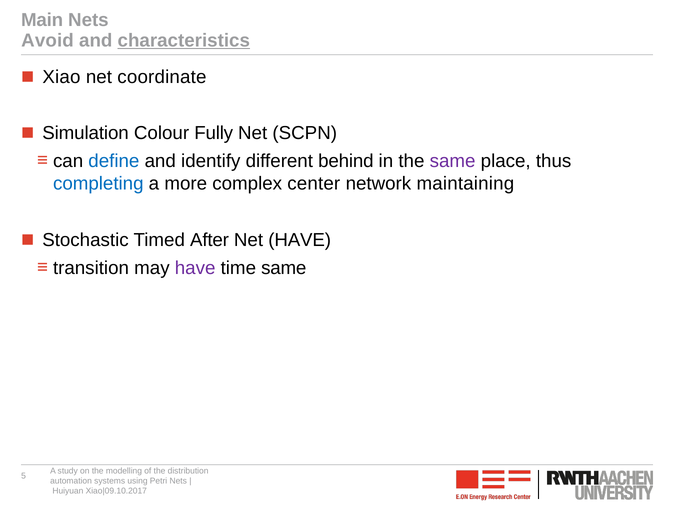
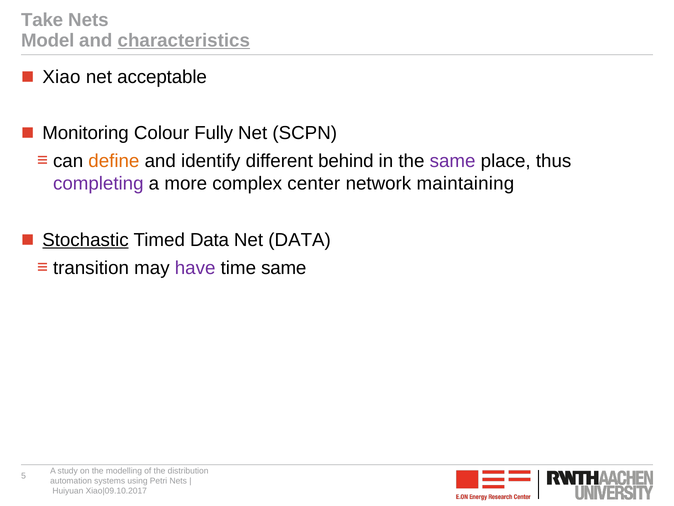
Main: Main -> Take (42, 20)
Avoid: Avoid -> Model (48, 40)
coordinate: coordinate -> acceptable (162, 77)
Simulation: Simulation -> Monitoring (86, 133)
define colour: blue -> orange (114, 161)
completing colour: blue -> purple (98, 184)
Stochastic underline: none -> present (85, 240)
Timed After: After -> Data (210, 240)
Net HAVE: HAVE -> DATA (300, 240)
